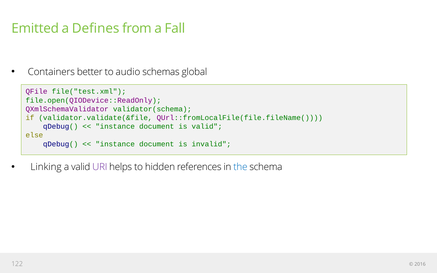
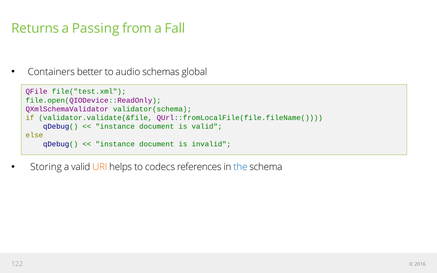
Emitted: Emitted -> Returns (35, 28)
Defines: Defines -> Passing (96, 28)
Linking: Linking -> Storing (46, 167)
URI colour: purple -> orange (100, 167)
hidden: hidden -> codecs (160, 167)
